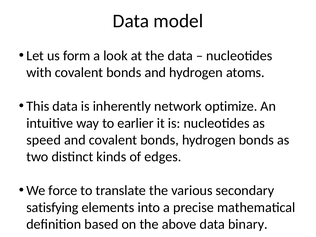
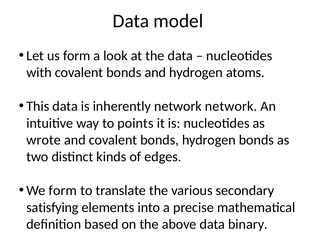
network optimize: optimize -> network (231, 106)
earlier: earlier -> points (135, 123)
speed: speed -> wrote (44, 140)
We force: force -> form (63, 191)
